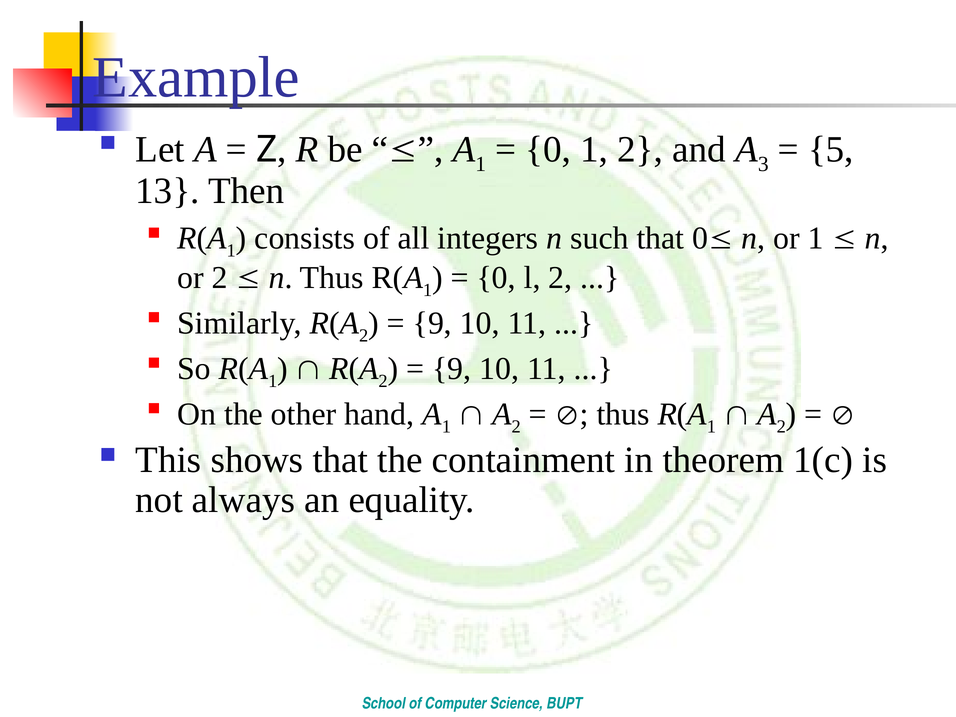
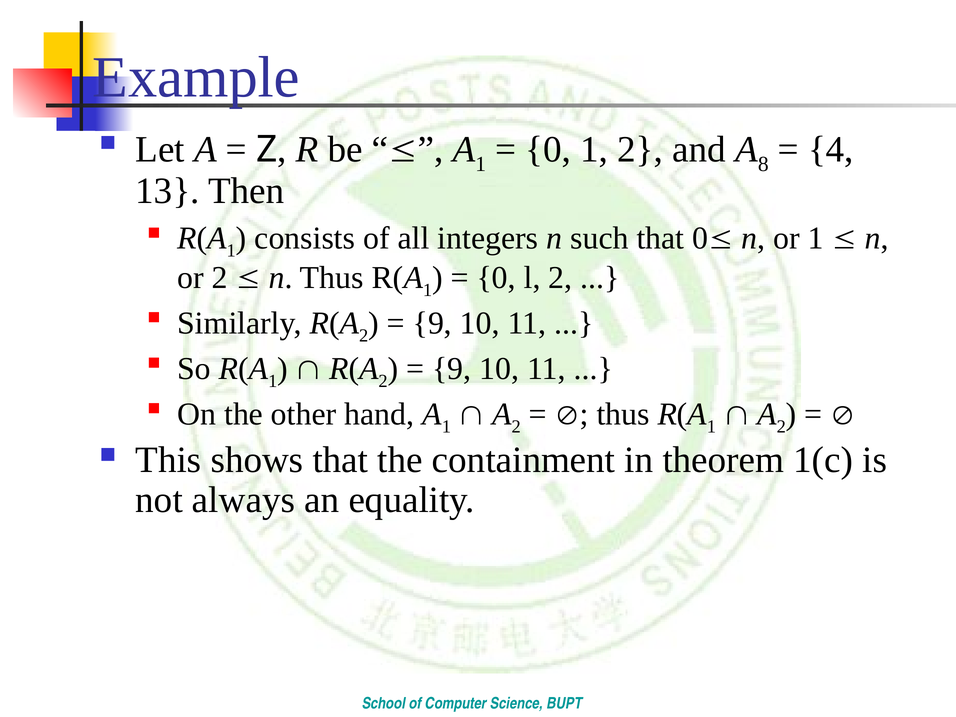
3: 3 -> 8 (763, 164)
5: 5 -> 4 (831, 150)
